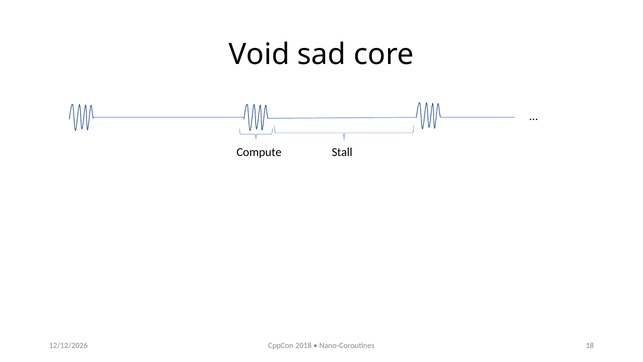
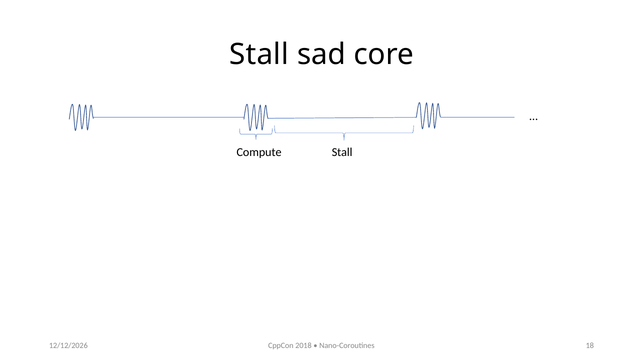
Void: Void -> Stall (259, 54)
